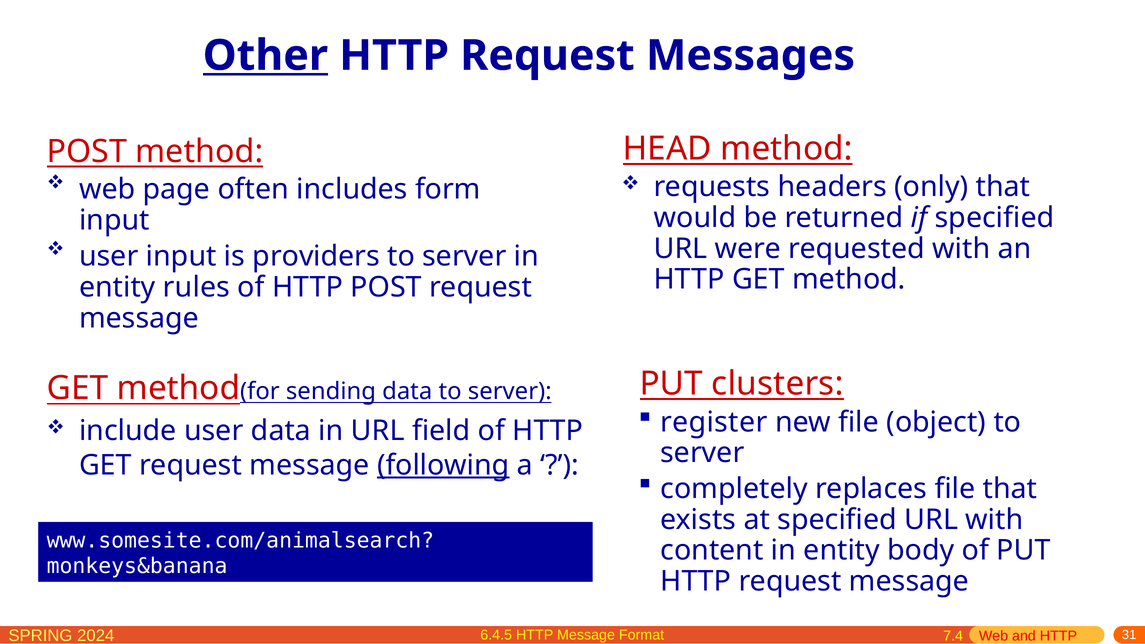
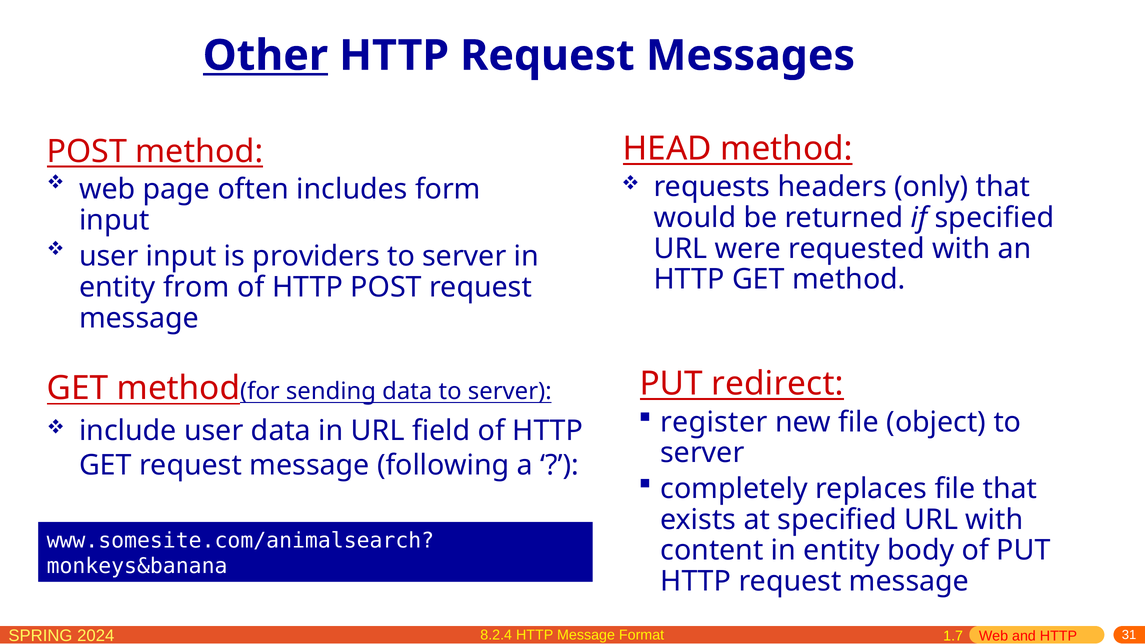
rules: rules -> from (196, 287)
clusters: clusters -> redirect (778, 384)
following underline: present -> none (443, 465)
6.4.5: 6.4.5 -> 8.2.4 (496, 635)
7.4: 7.4 -> 1.7 (953, 636)
